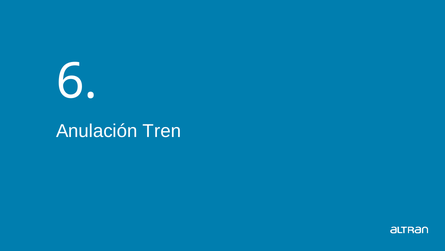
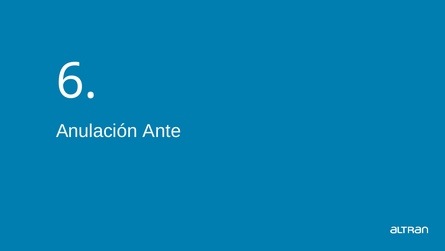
Tren: Tren -> Ante (162, 131)
